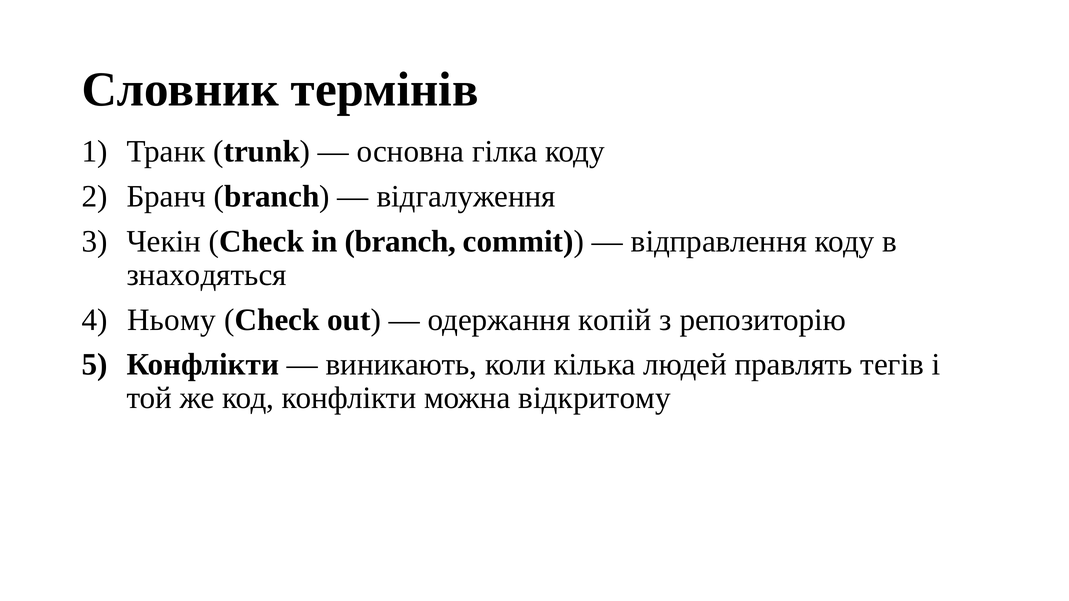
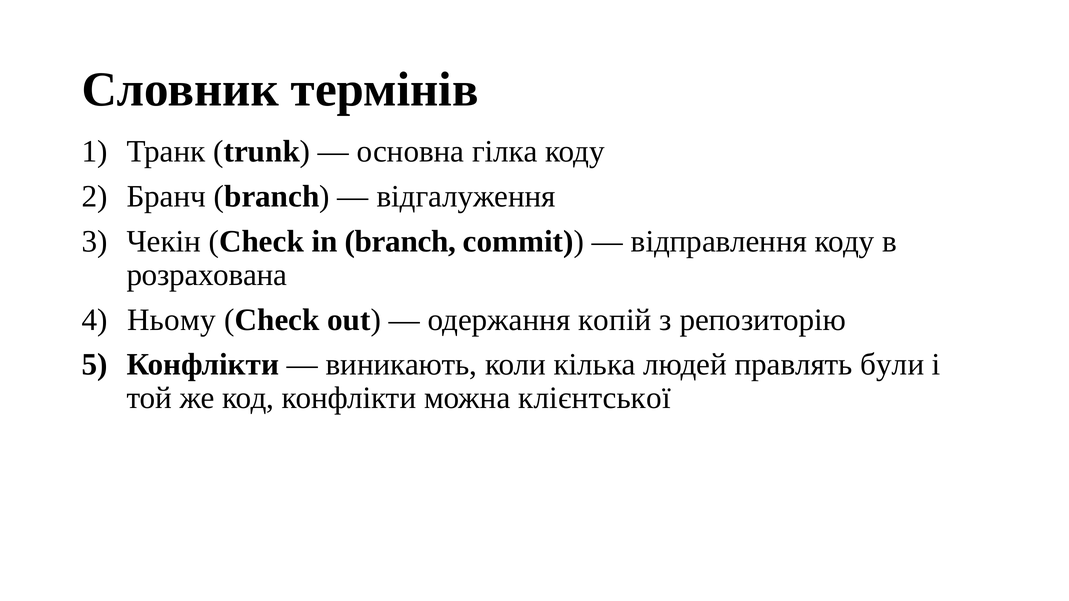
знаходяться: знаходяться -> розрахована (207, 275)
тегів: тегів -> були (892, 365)
відкритому: відкритому -> клієнтської (594, 398)
